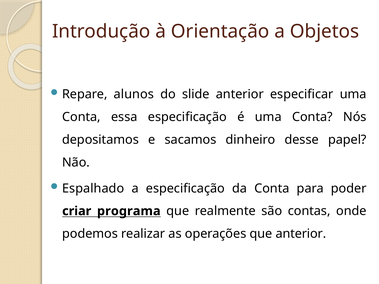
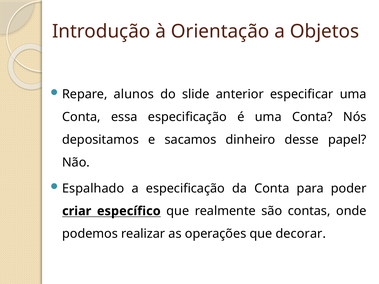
programa: programa -> específico (129, 211)
que anterior: anterior -> decorar (301, 234)
